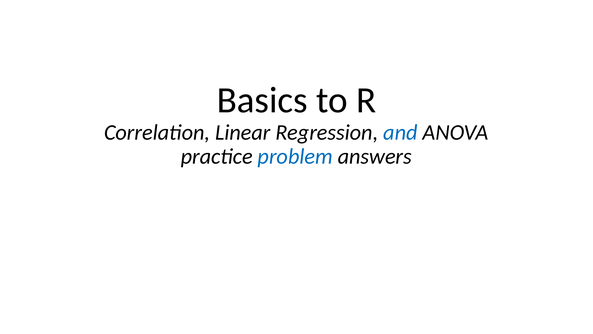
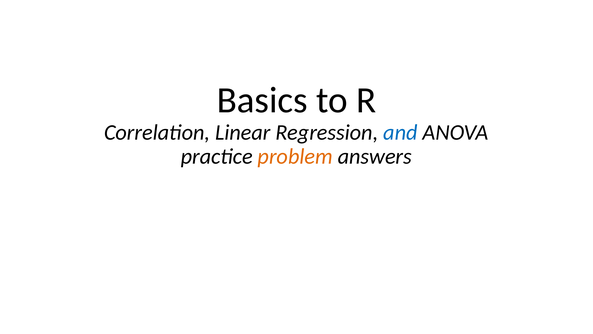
problem colour: blue -> orange (295, 156)
